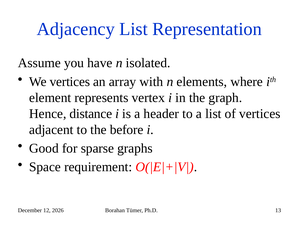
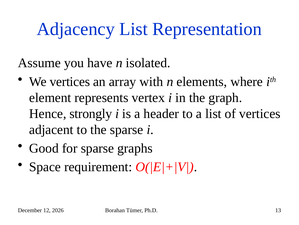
distance: distance -> strongly (91, 113)
the before: before -> sparse (127, 129)
